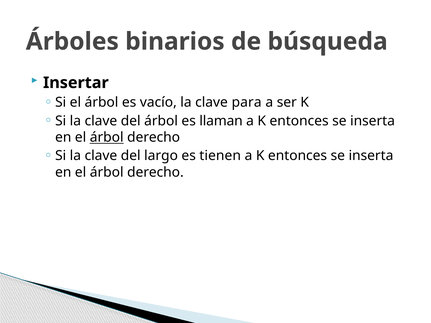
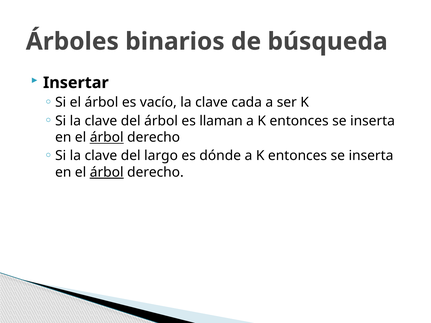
para: para -> cada (247, 103)
tienen: tienen -> dónde (220, 156)
árbol underline: none -> present (107, 172)
